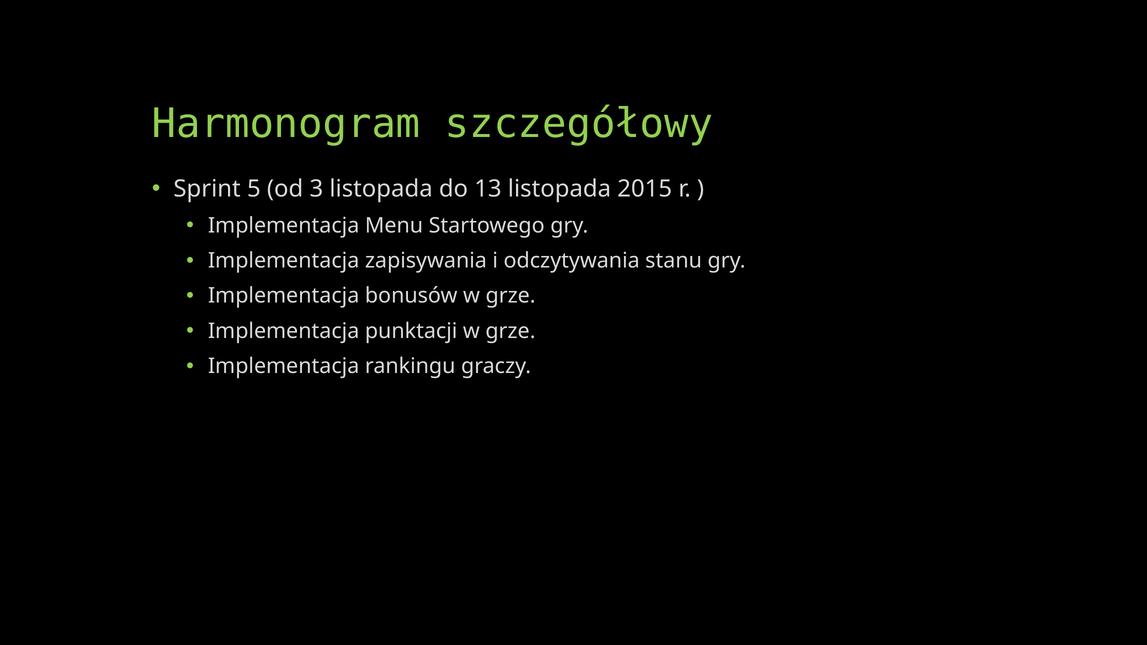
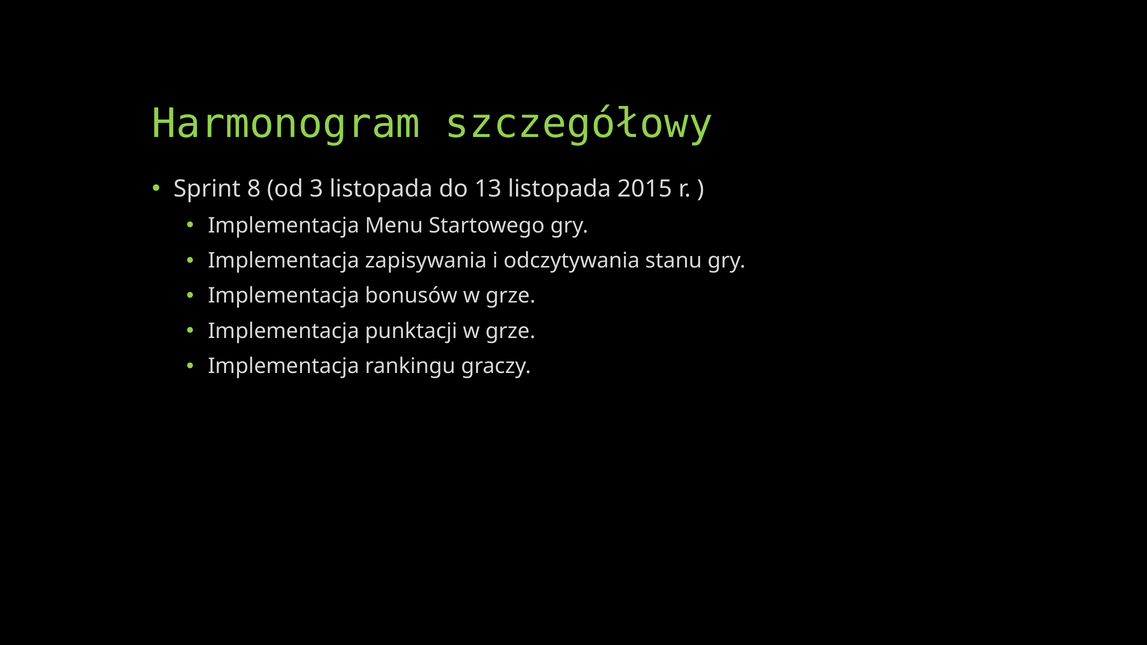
5: 5 -> 8 (254, 189)
